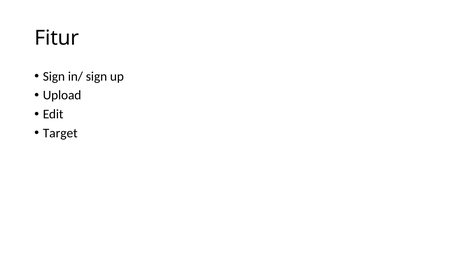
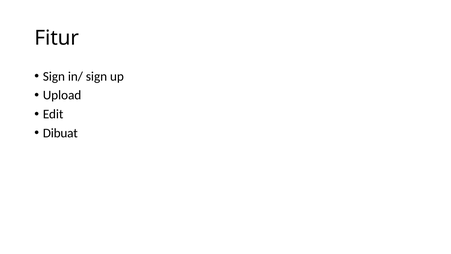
Target: Target -> Dibuat (60, 133)
